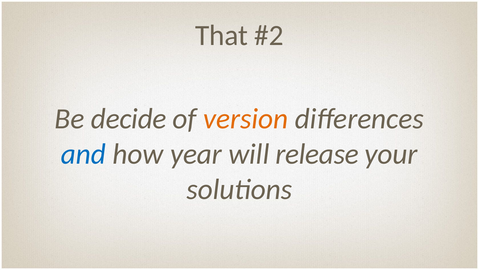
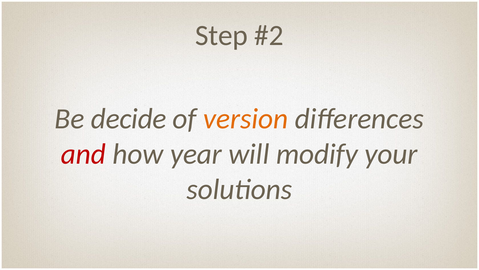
That: That -> Step (222, 35)
and colour: blue -> red (83, 154)
release: release -> modify (317, 154)
